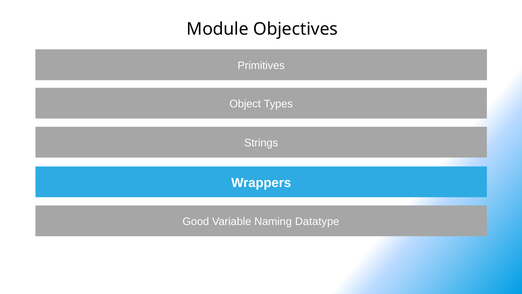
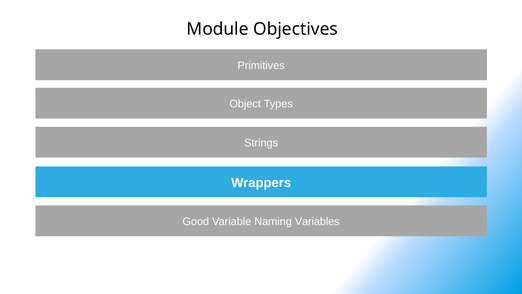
Datatype: Datatype -> Variables (317, 221)
